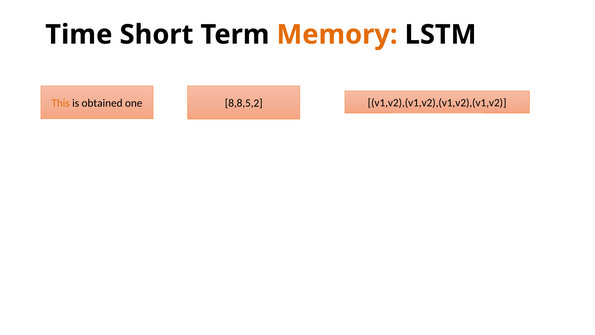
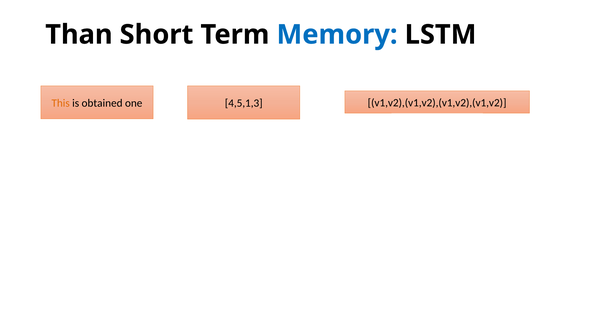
Time: Time -> Than (79, 35)
Memory colour: orange -> blue (337, 35)
8,8,5,2: 8,8,5,2 -> 4,5,1,3 (244, 103)
